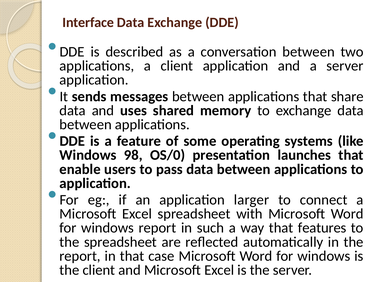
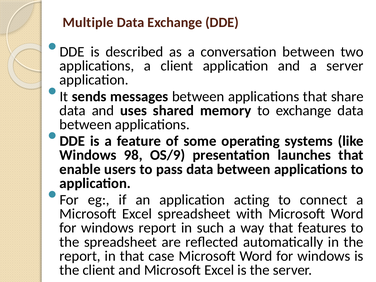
Interface: Interface -> Multiple (88, 23)
OS/0: OS/0 -> OS/9 (168, 155)
larger: larger -> acting (252, 200)
